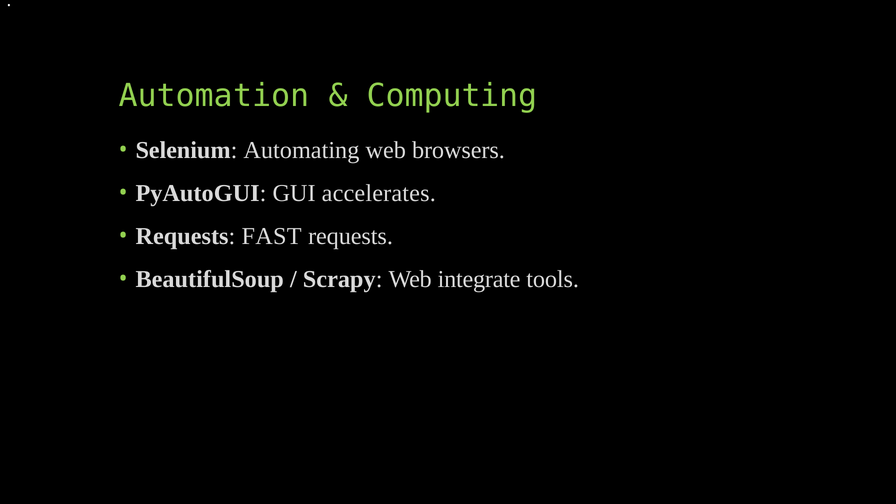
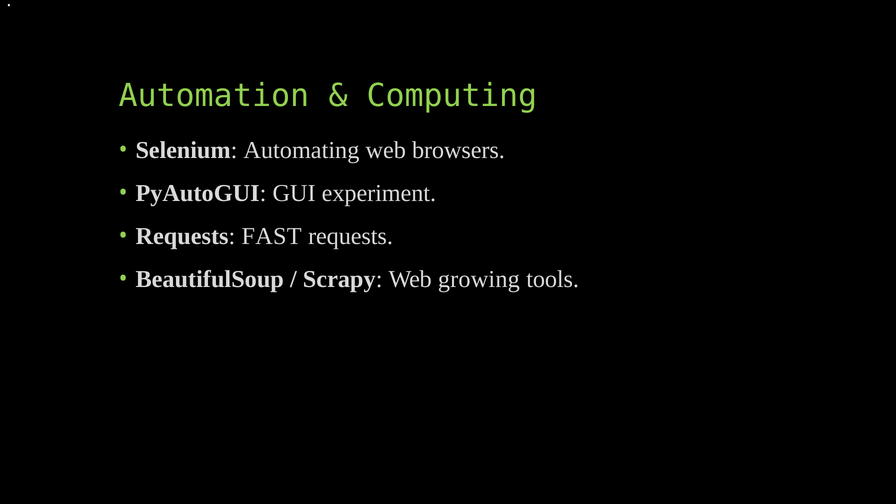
accelerates: accelerates -> experiment (379, 193)
integrate: integrate -> growing (479, 279)
